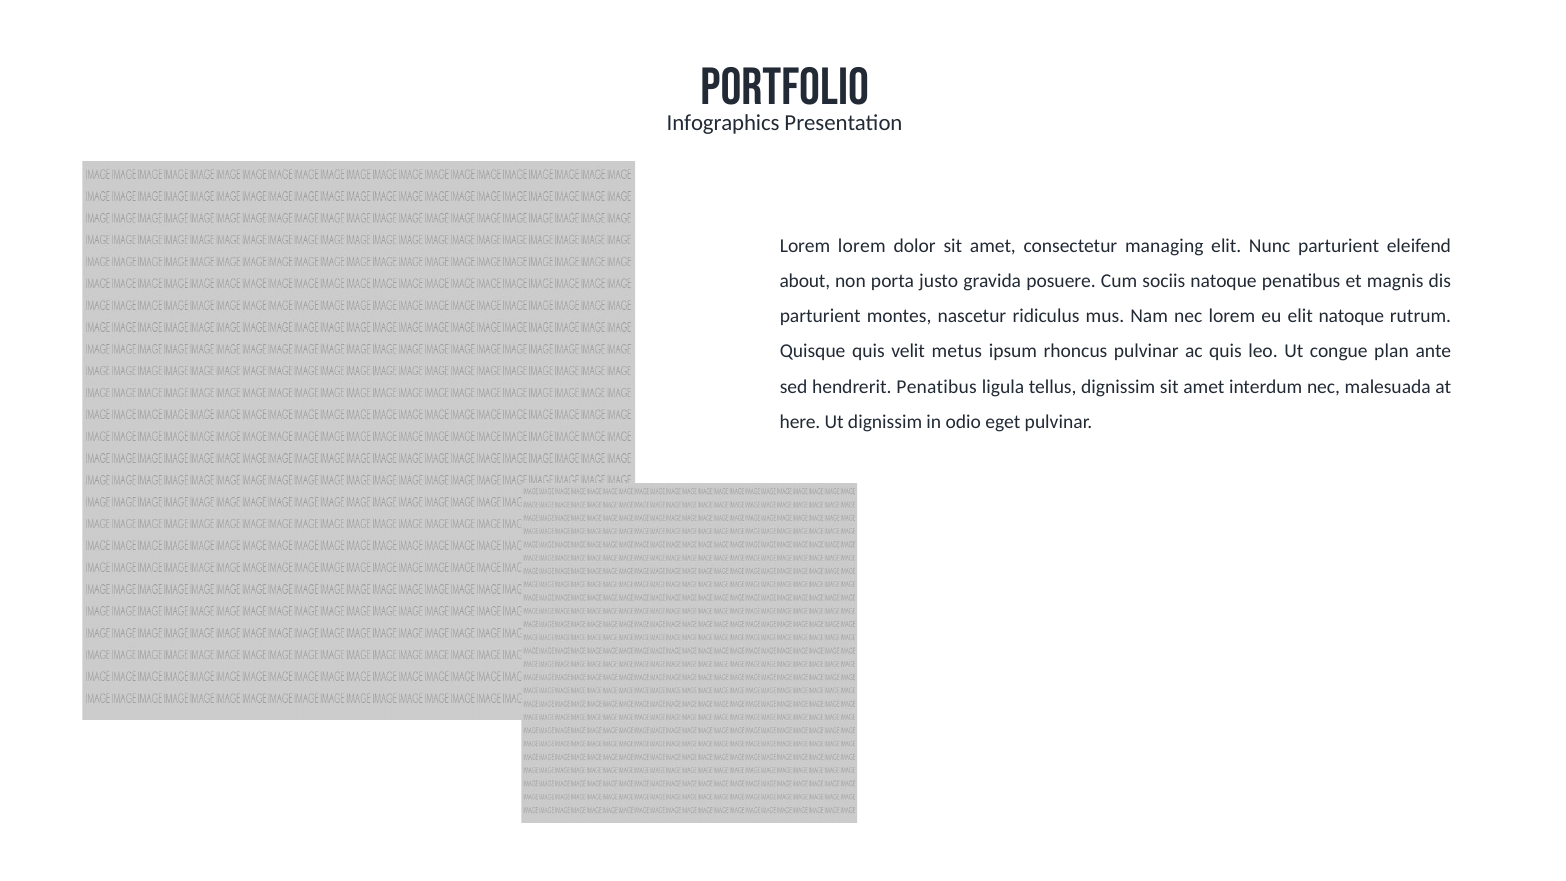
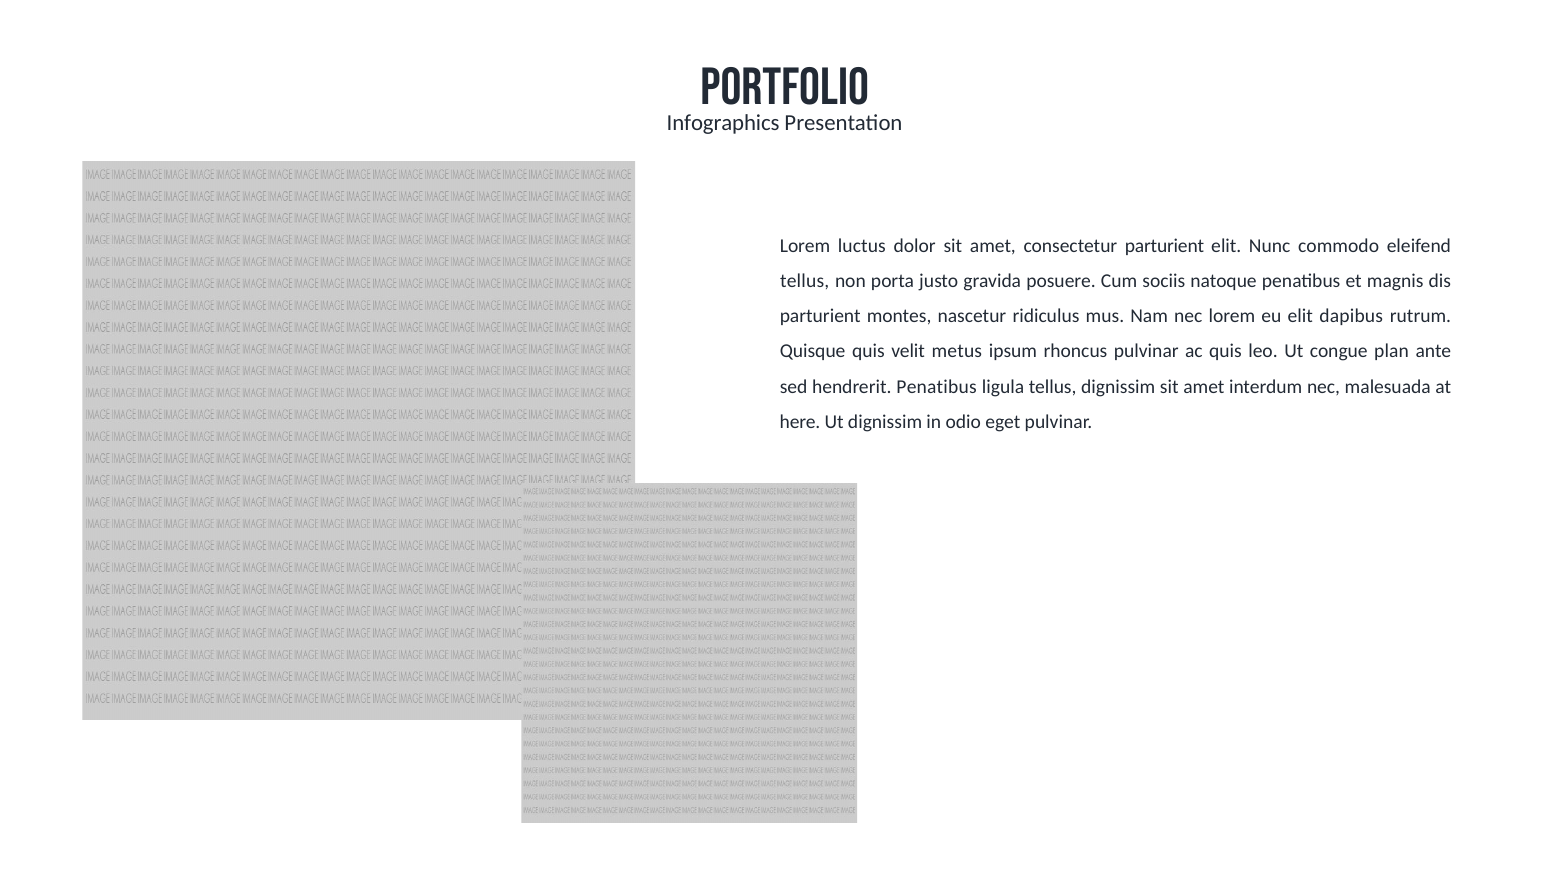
Lorem lorem: lorem -> luctus (862, 246)
consectetur managing: managing -> parturient (1164, 246)
Nunc parturient: parturient -> commodo (1339, 246)
about: about -> tellus (805, 281)
elit natoque: natoque -> dapibus (1351, 316)
